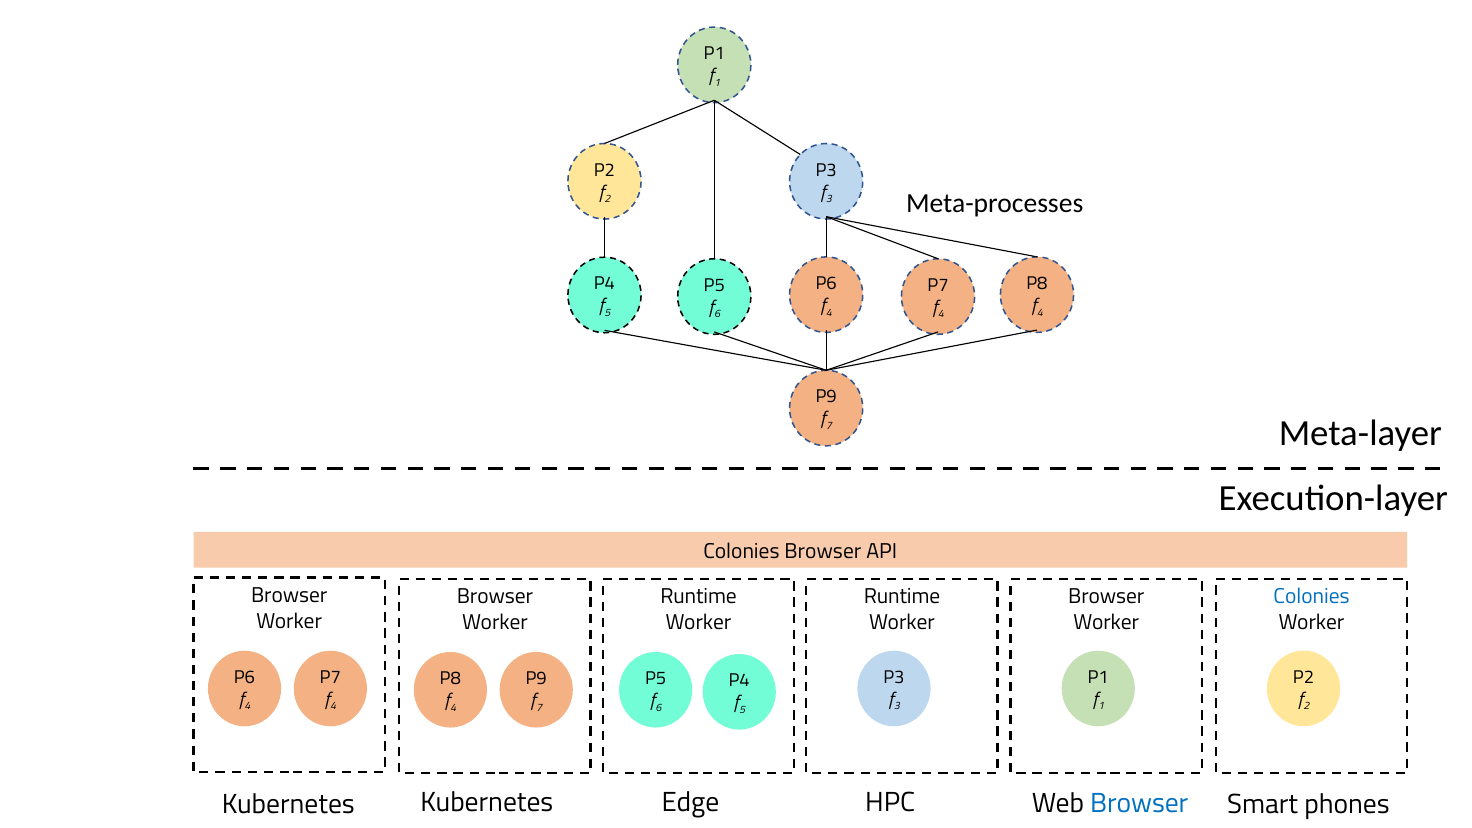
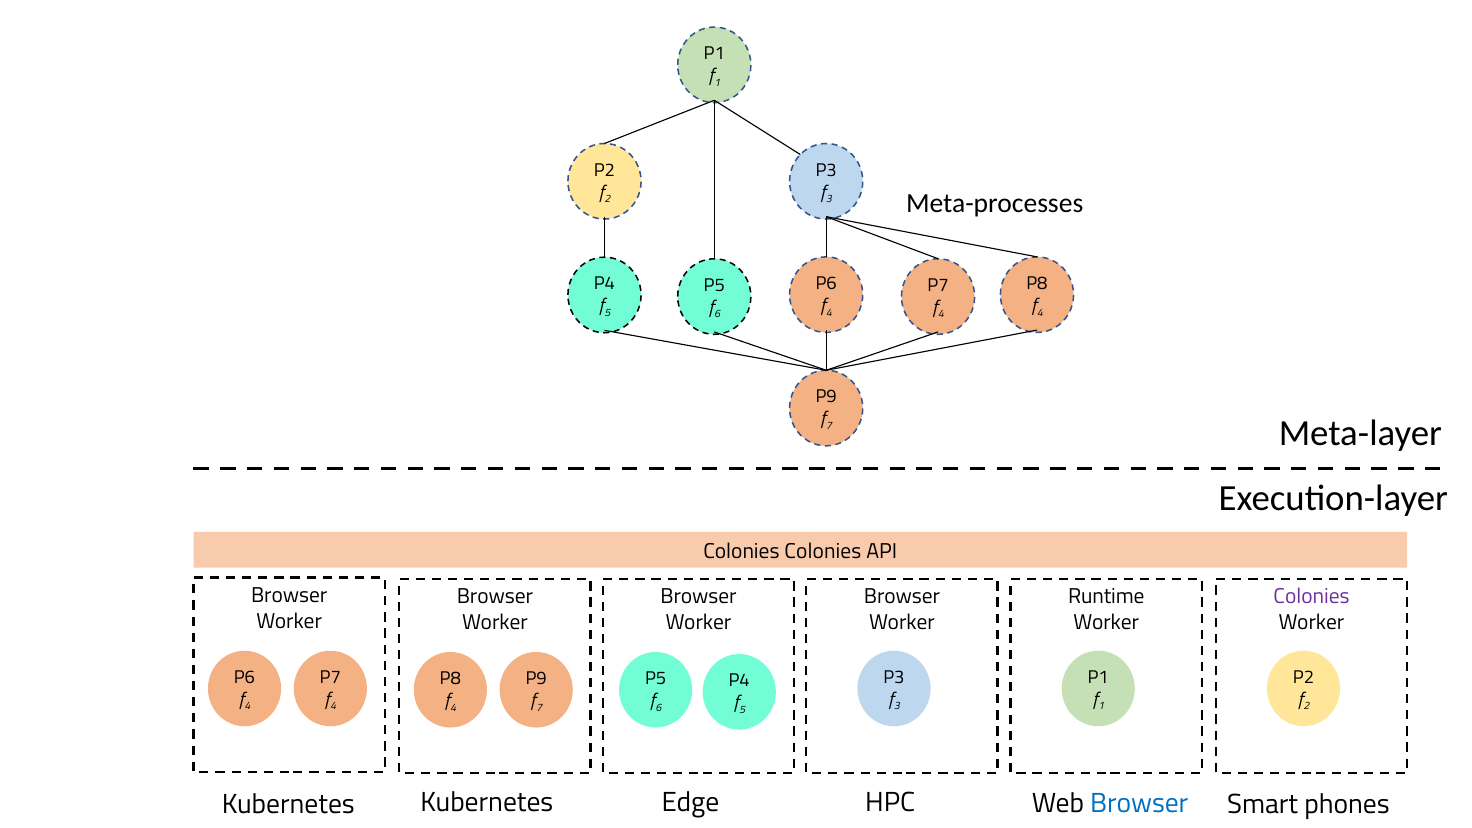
Colonies Browser: Browser -> Colonies (823, 551)
Colonies colour: blue -> purple (1311, 597)
Runtime: Runtime -> Browser (698, 597)
Runtime: Runtime -> Browser (902, 597)
Browser: Browser -> Runtime (1106, 597)
